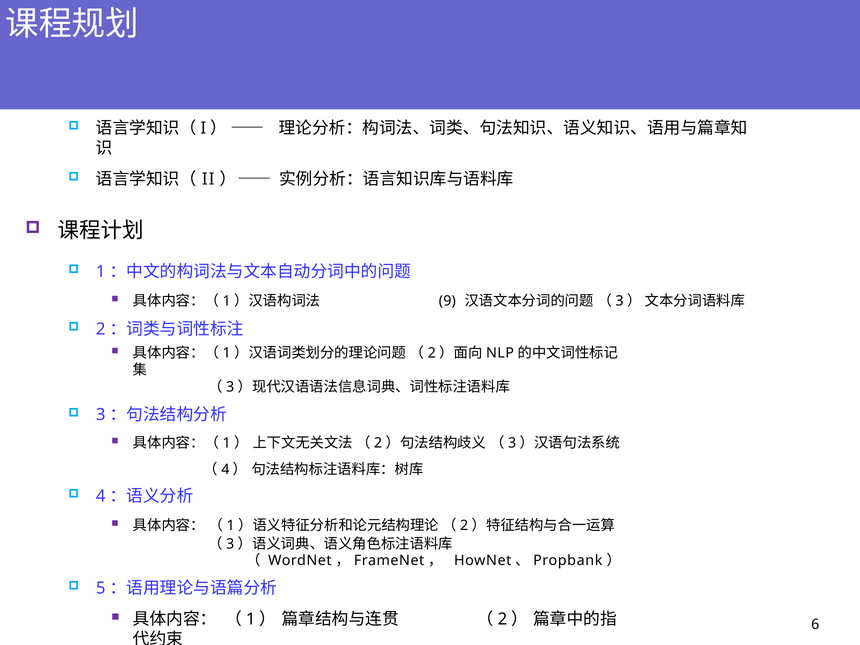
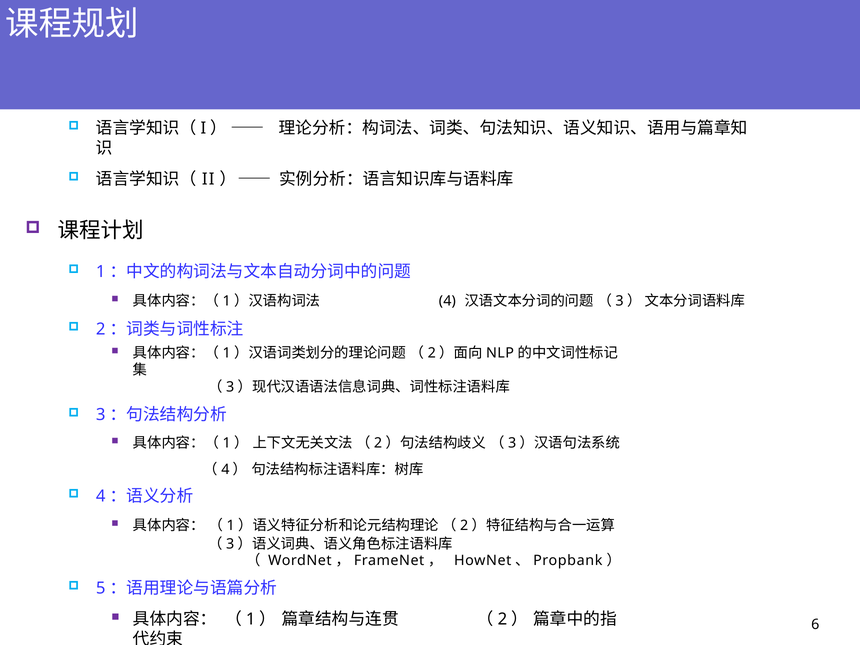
9: 9 -> 4 (447, 301)
